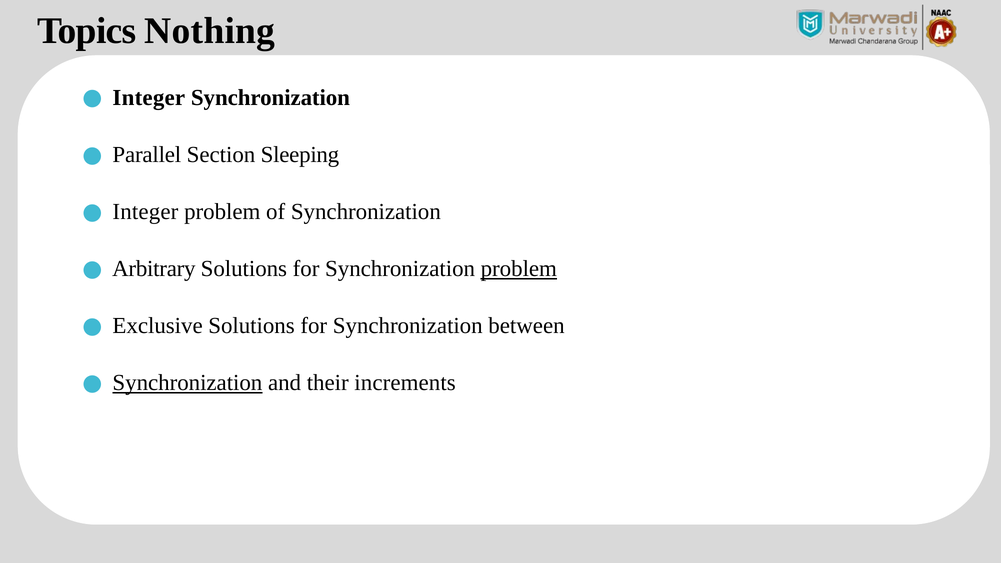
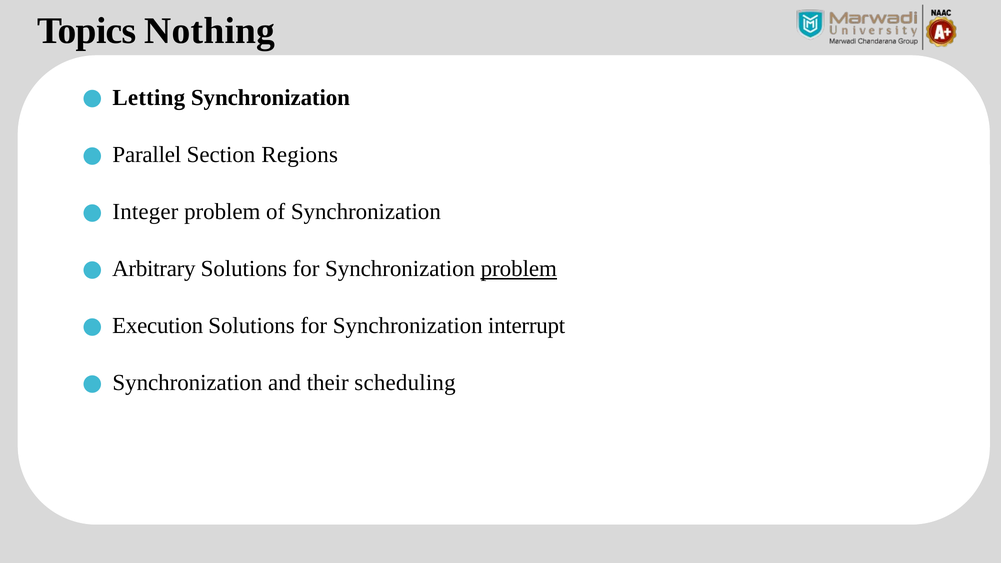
Integer: Integer -> Letting (149, 98)
Sleeping: Sleeping -> Regions (300, 155)
Exclusive: Exclusive -> Execution (158, 326)
between: between -> interrupt (527, 326)
Synchronization underline: present -> none (187, 383)
increments: increments -> scheduling (405, 383)
